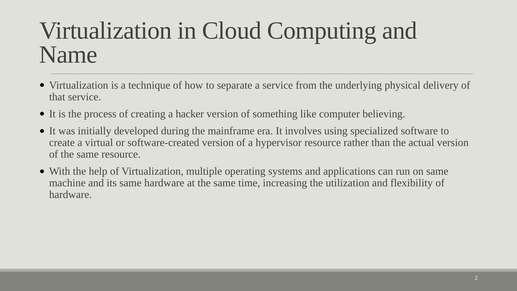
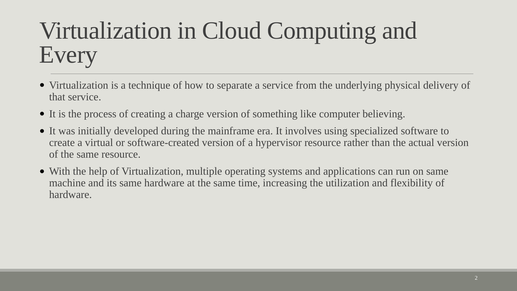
Name: Name -> Every (68, 55)
hacker: hacker -> charge (190, 114)
